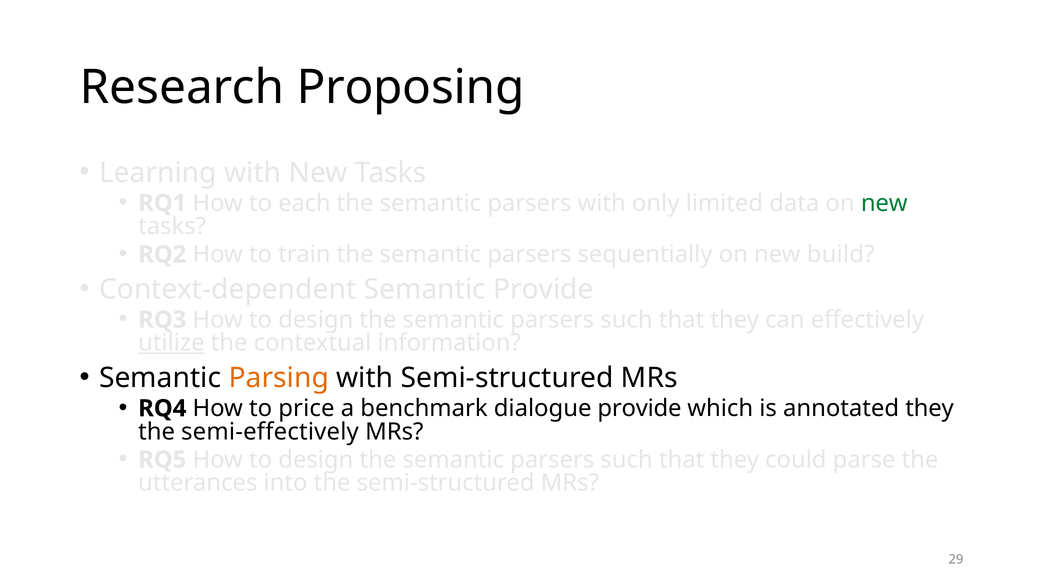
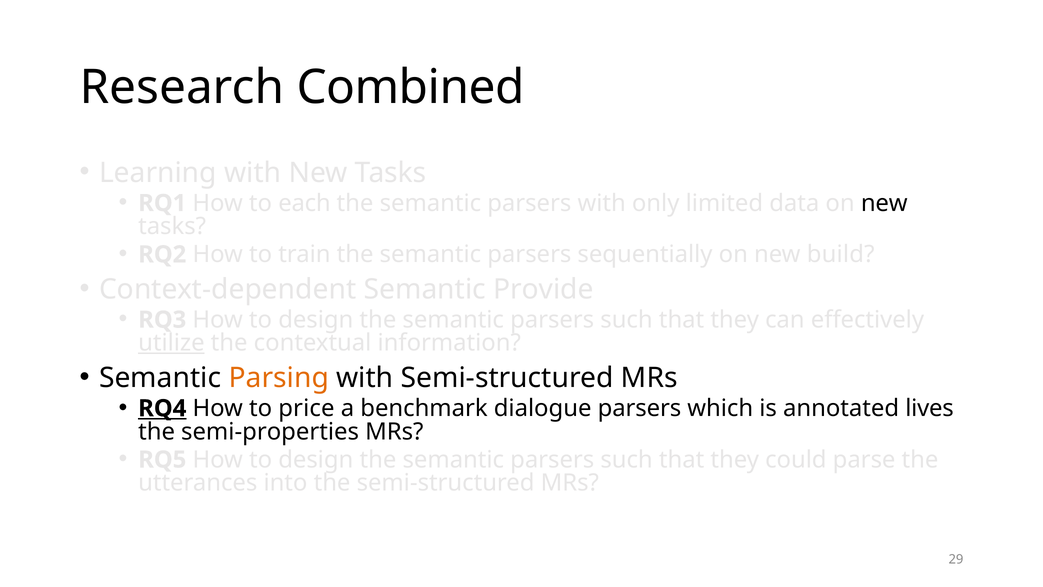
Proposing: Proposing -> Combined (411, 88)
new colour: green -> black (884, 203)
RQ4 underline: none -> present (162, 408)
dialogue provide: provide -> parsers (639, 408)
annotated they: they -> lives (930, 408)
semi-effectively: semi-effectively -> semi-properties (270, 431)
